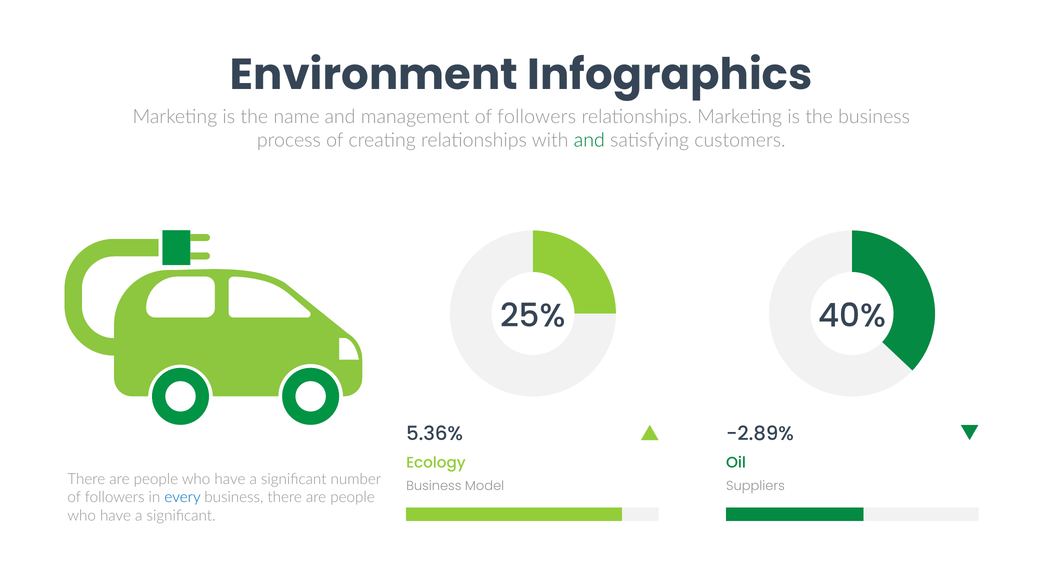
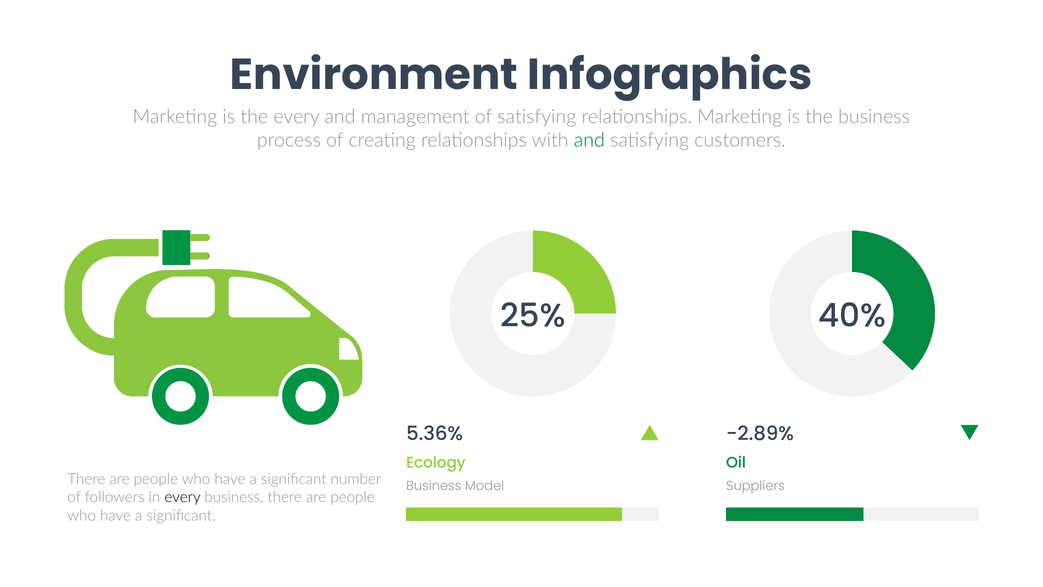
the name: name -> every (297, 117)
management of followers: followers -> satisfying (537, 117)
every colour: blue -> black (183, 497)
